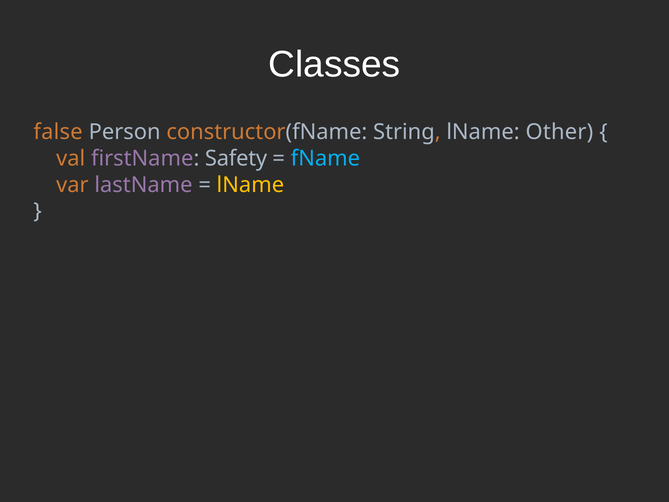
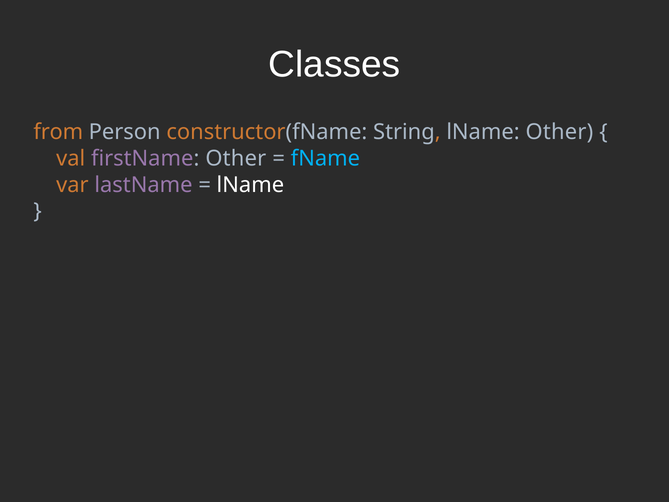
false: false -> from (58, 132)
firstName Safety: Safety -> Other (236, 158)
lName colour: yellow -> white (250, 185)
